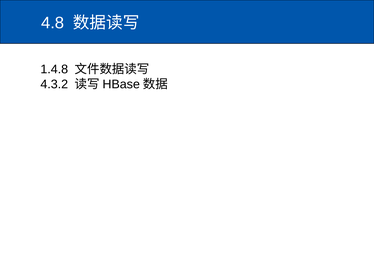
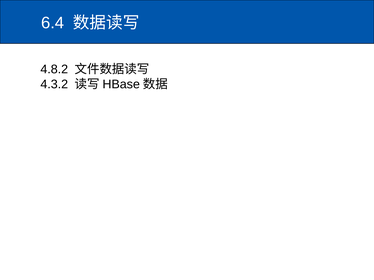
4.8: 4.8 -> 6.4 (53, 23)
1.4.8: 1.4.8 -> 4.8.2 (54, 69)
